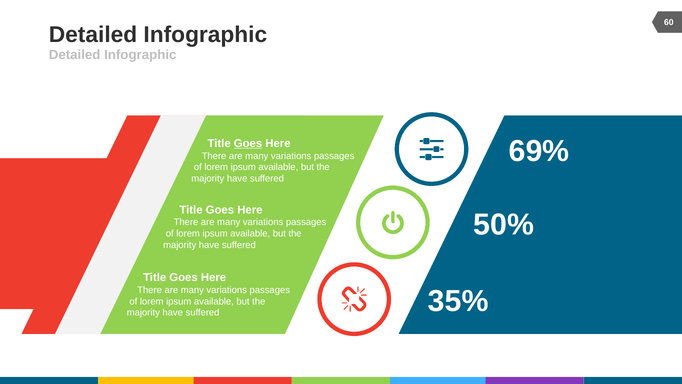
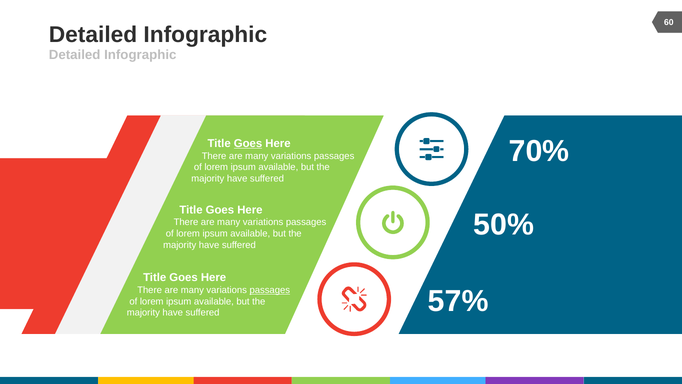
69%: 69% -> 70% (539, 151)
passages underline: none -> present (270, 290)
35%: 35% -> 57% (458, 301)
